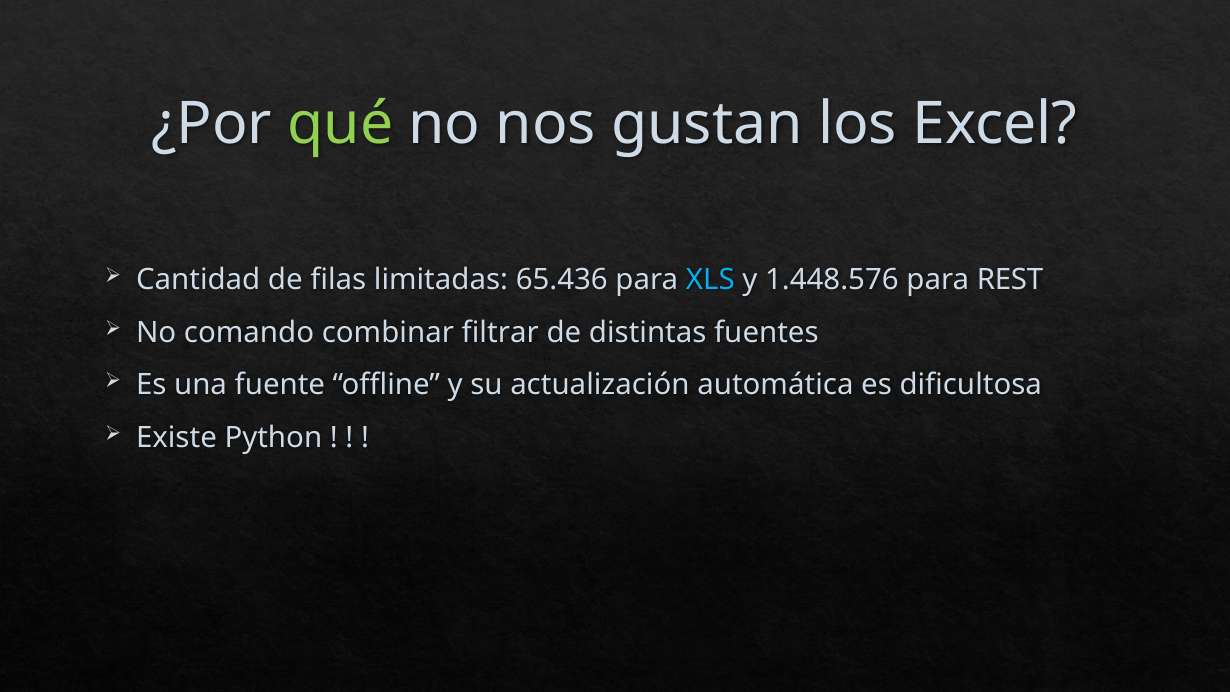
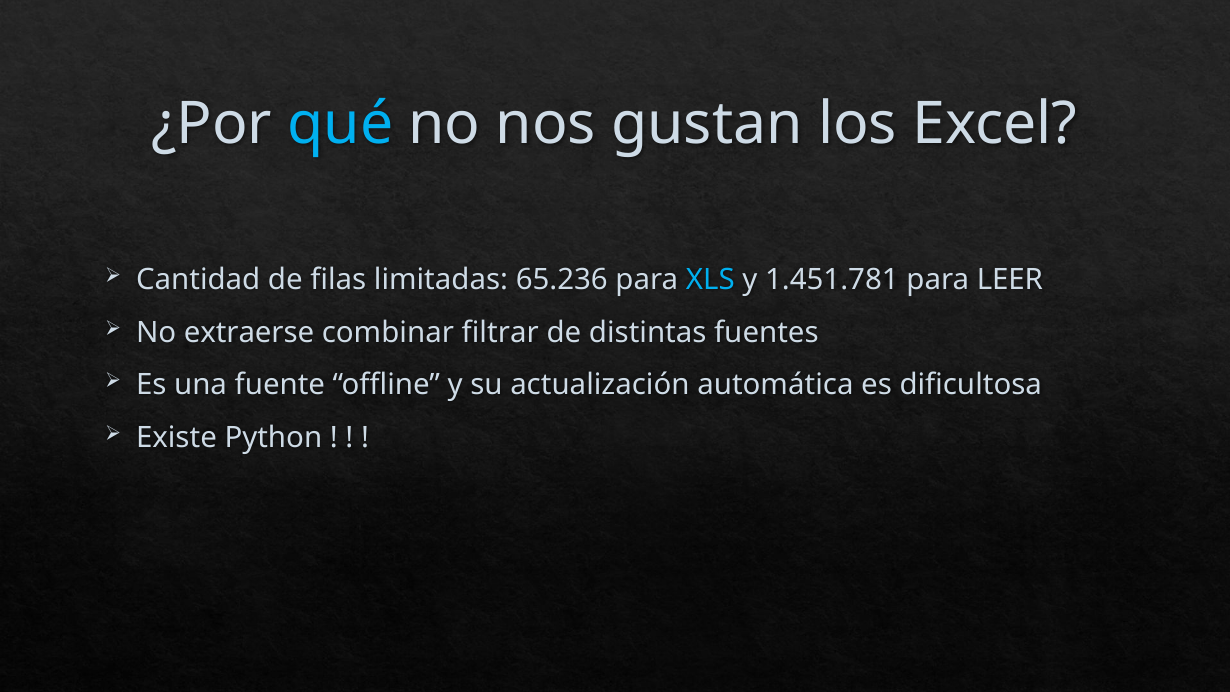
qué colour: light green -> light blue (340, 124)
65.436: 65.436 -> 65.236 (562, 280)
1.448.576: 1.448.576 -> 1.451.781 (832, 280)
REST: REST -> LEER (1010, 280)
comando: comando -> extraerse (249, 333)
